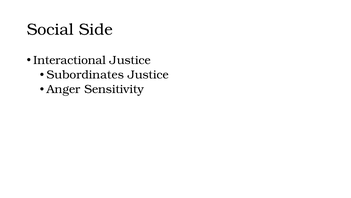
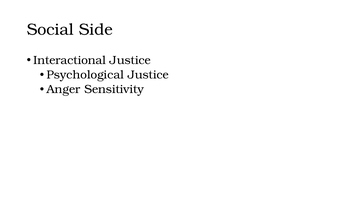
Subordinates: Subordinates -> Psychological (85, 75)
